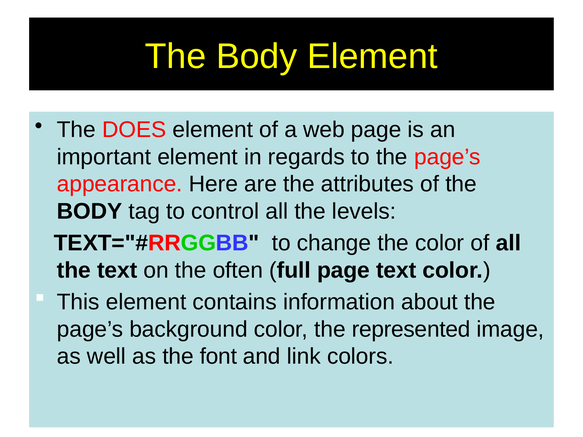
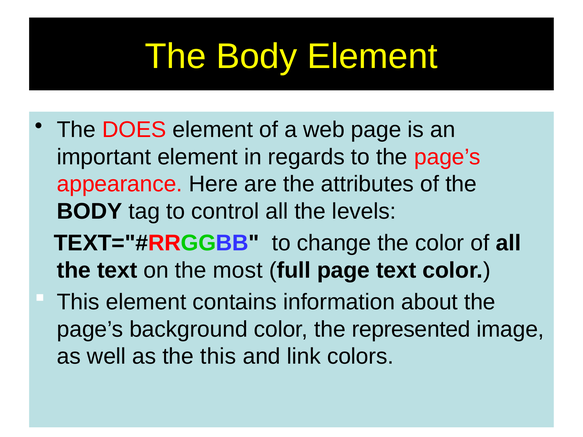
often: often -> most (238, 270)
the font: font -> this (218, 357)
